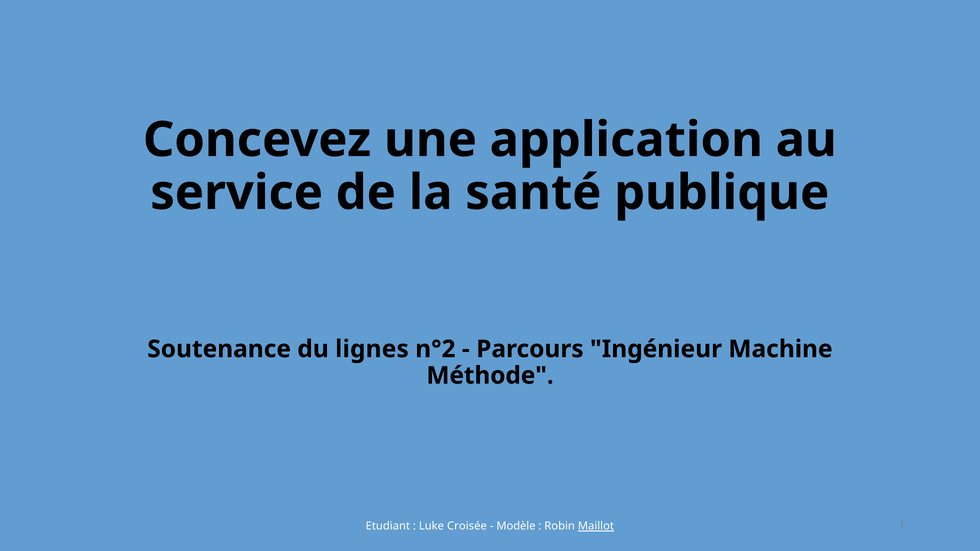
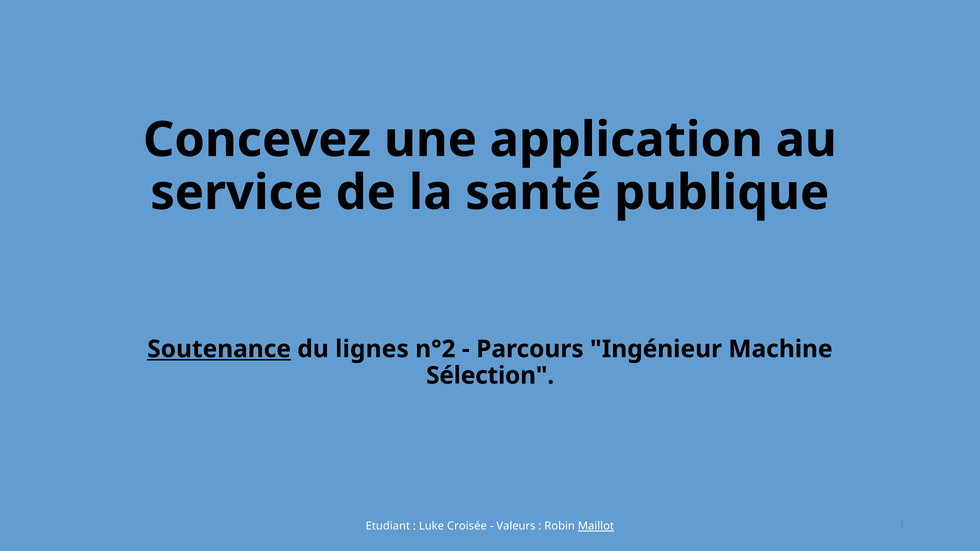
Soutenance underline: none -> present (219, 349)
Méthode: Méthode -> Sélection (490, 376)
Modèle: Modèle -> Valeurs (516, 526)
